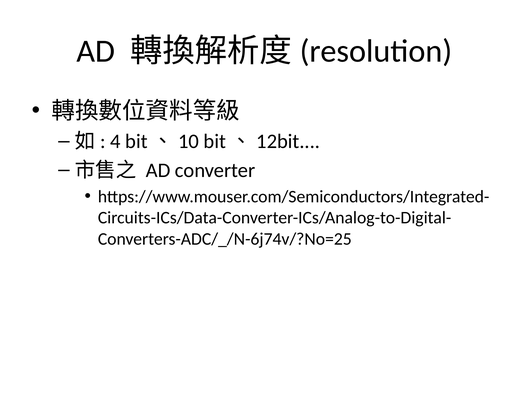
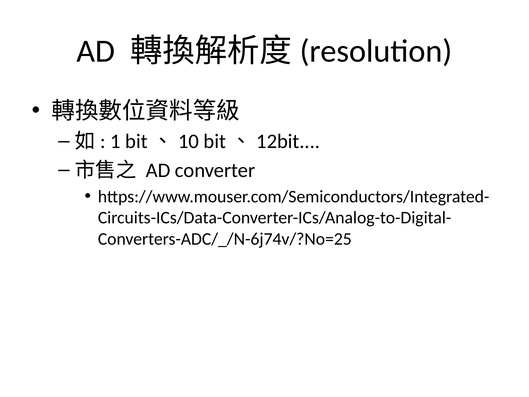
4: 4 -> 1 (116, 141)
